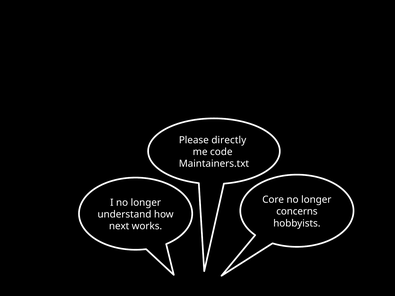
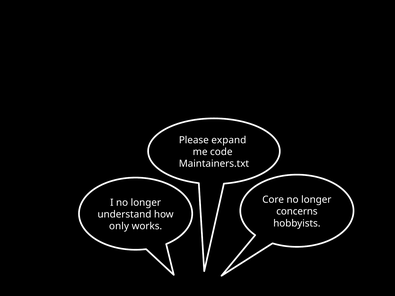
directly: directly -> expand (229, 140)
next: next -> only (119, 226)
